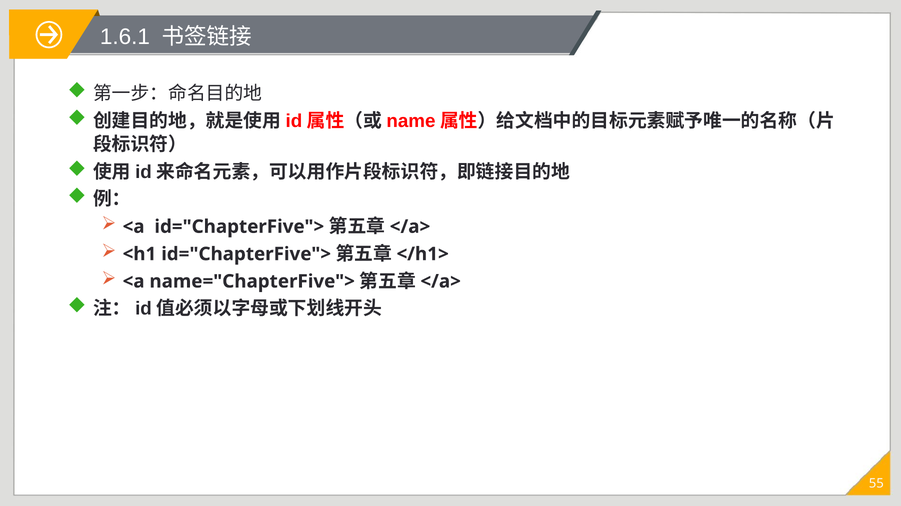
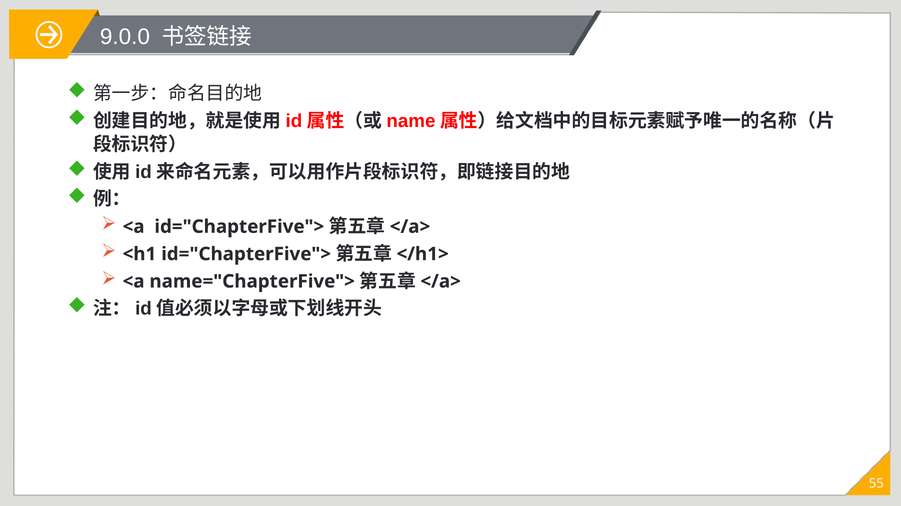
1.6.1: 1.6.1 -> 9.0.0 (125, 37)
